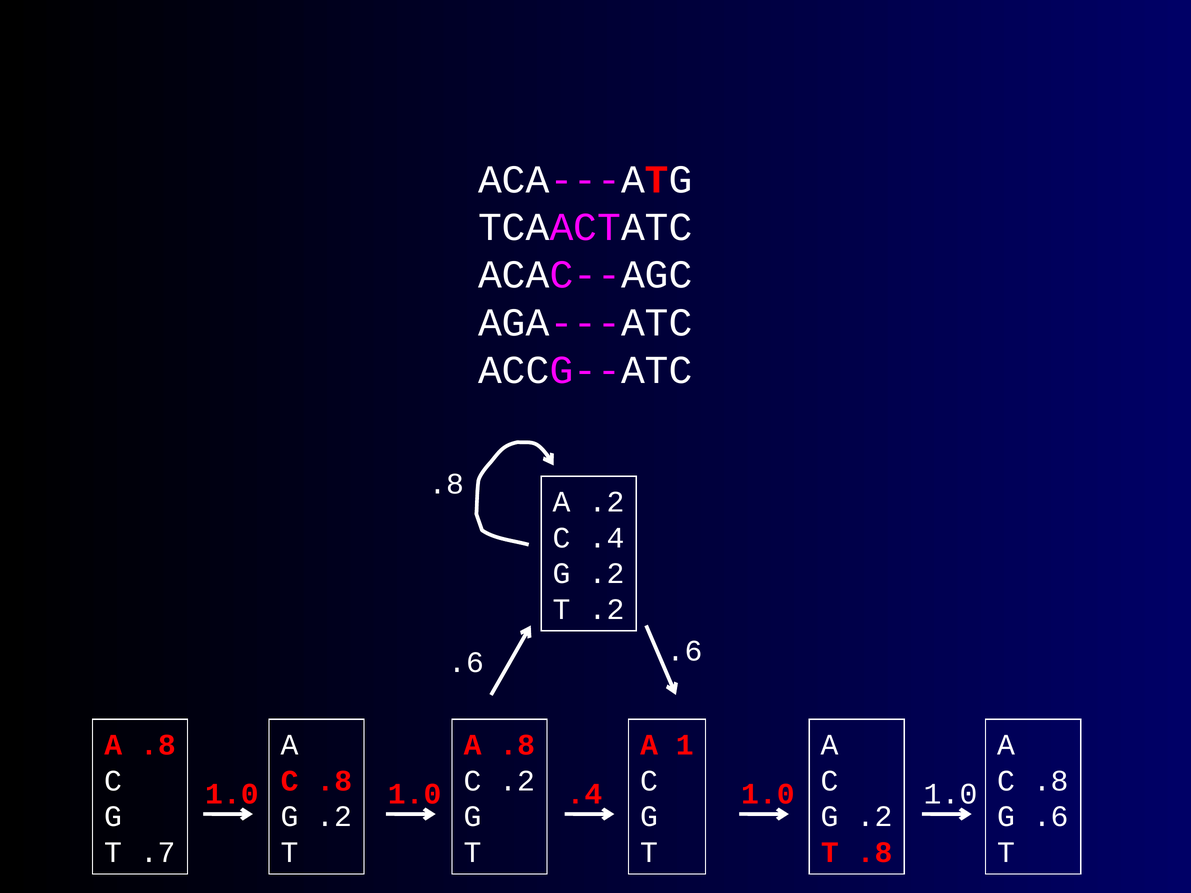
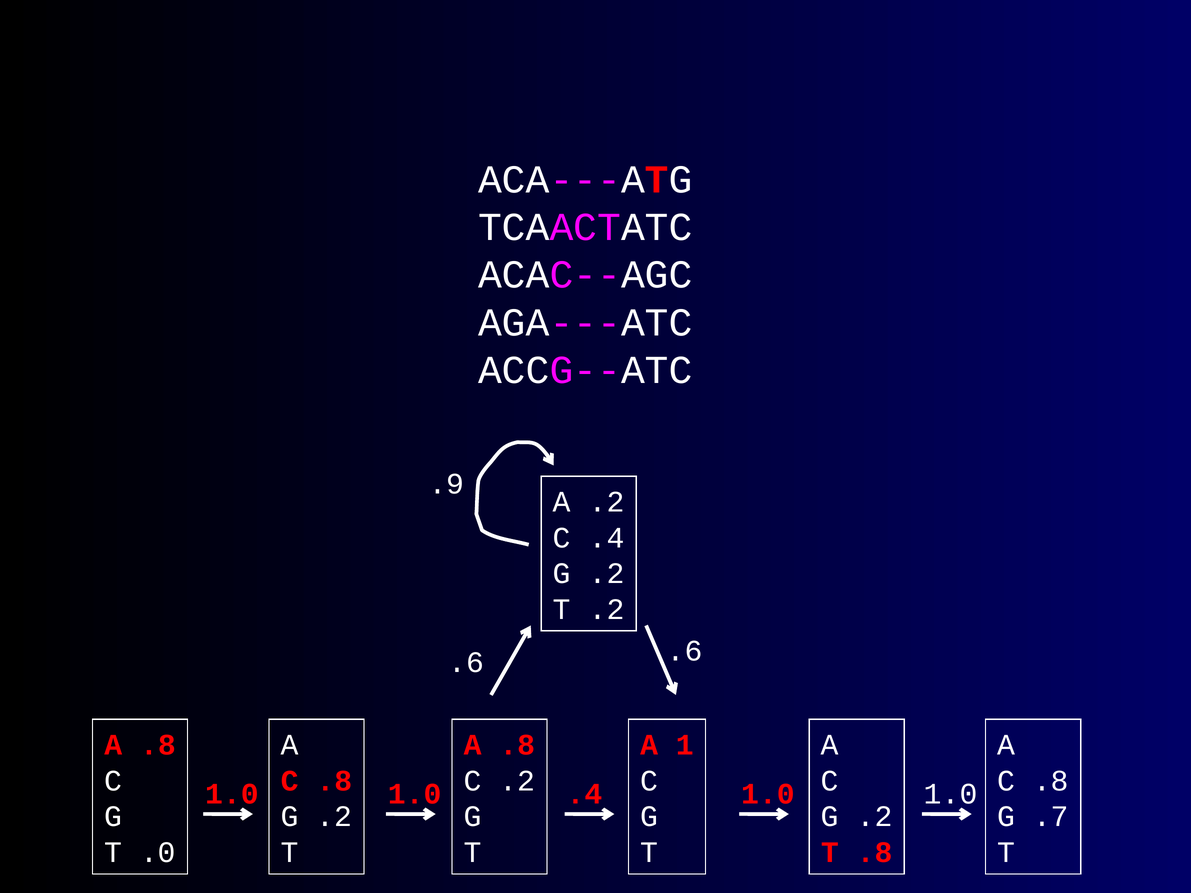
.8: .8 -> .9 (446, 484)
G .6: .6 -> .7 (1051, 817)
.7: .7 -> .0 (158, 853)
